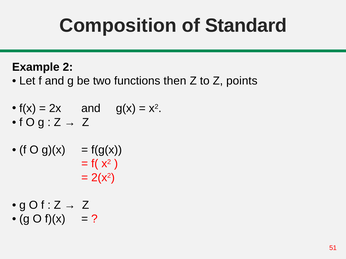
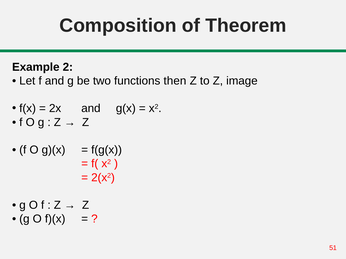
Standard: Standard -> Theorem (246, 26)
points: points -> image (242, 81)
